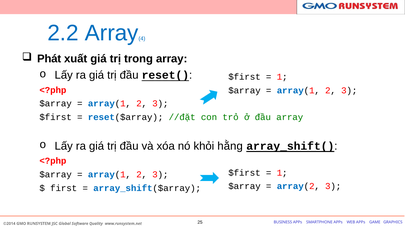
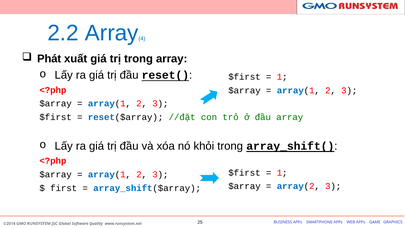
khỏi hằng: hằng -> trong (230, 146)
